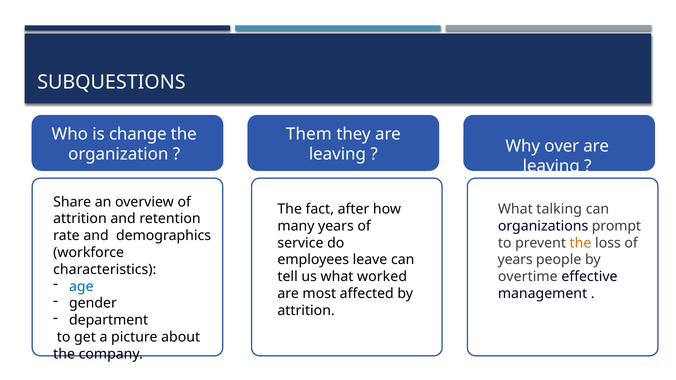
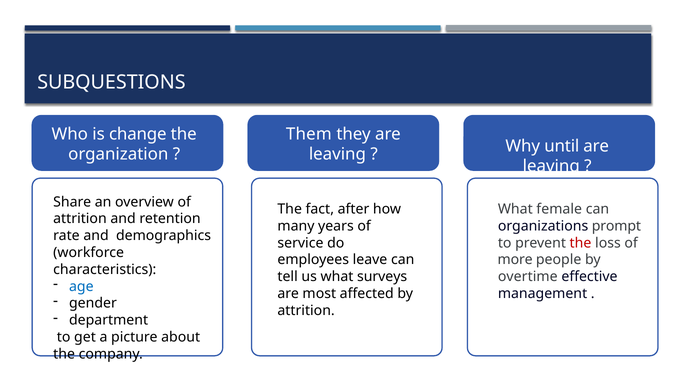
over: over -> until (562, 146)
talking: talking -> female (559, 209)
the colour: orange -> red (581, 243)
years: years -> more (515, 260)
worked: worked -> surveys (382, 277)
